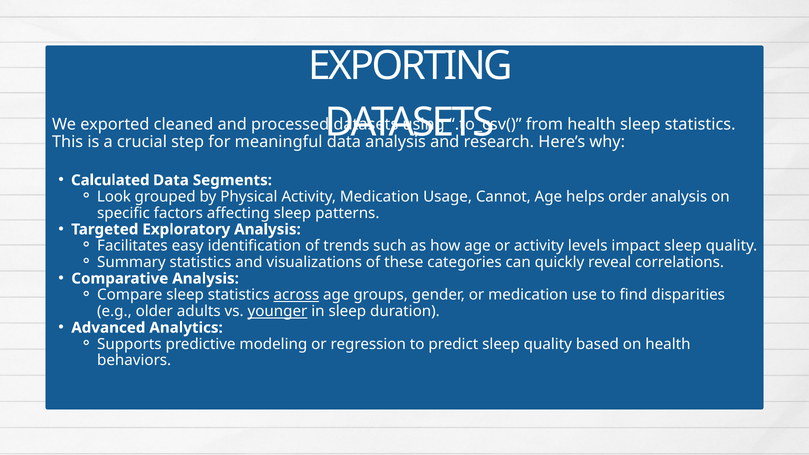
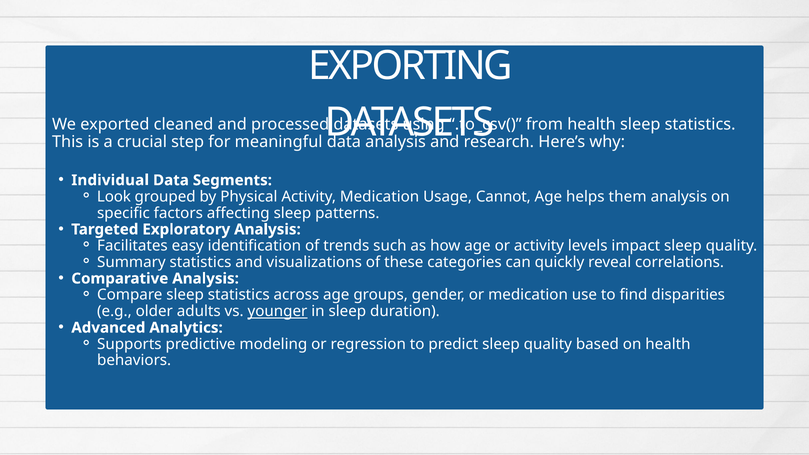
Calculated: Calculated -> Individual (110, 180)
order: order -> them (628, 197)
across underline: present -> none (296, 295)
